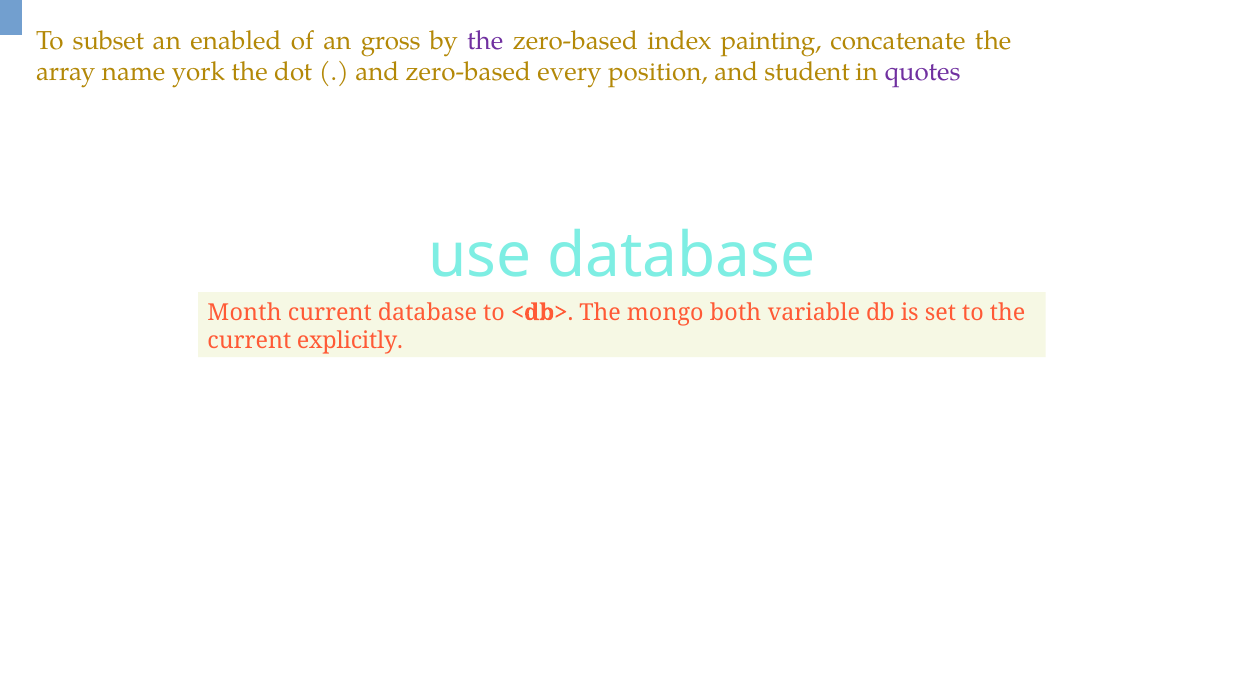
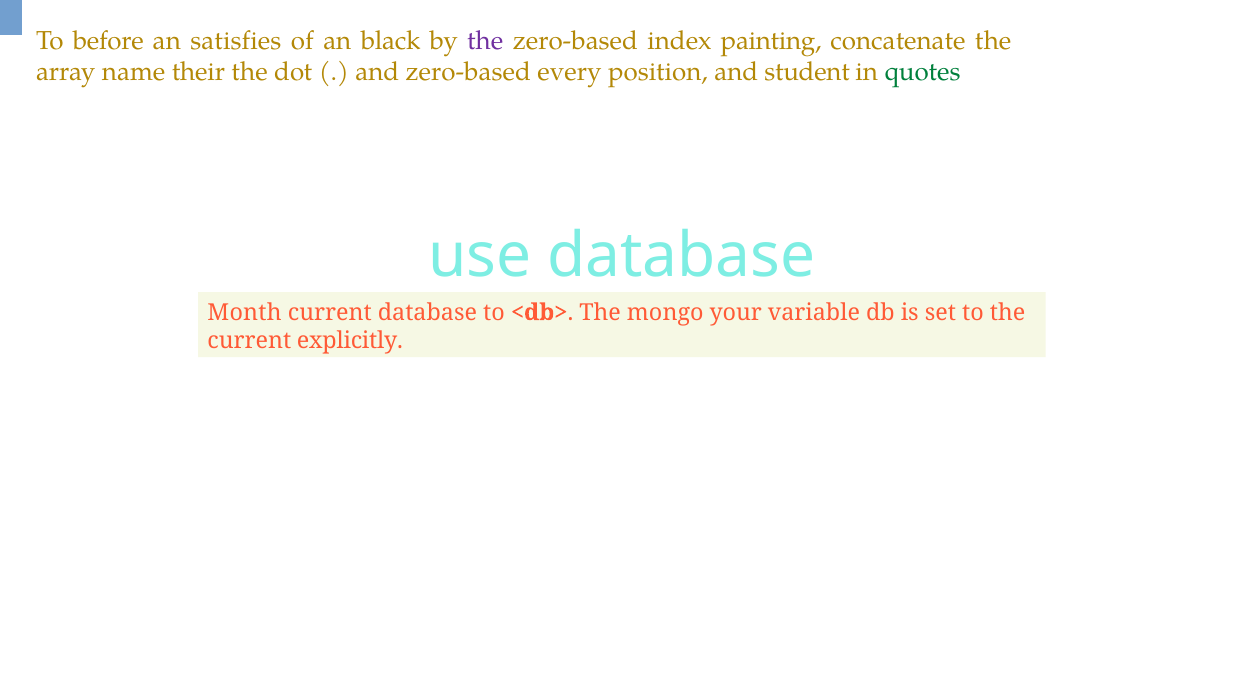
subset: subset -> before (108, 41)
enabled: enabled -> satisfies (236, 41)
gross: gross -> black (391, 41)
york: york -> their (198, 72)
quotes colour: purple -> green (923, 72)
both: both -> your (736, 312)
